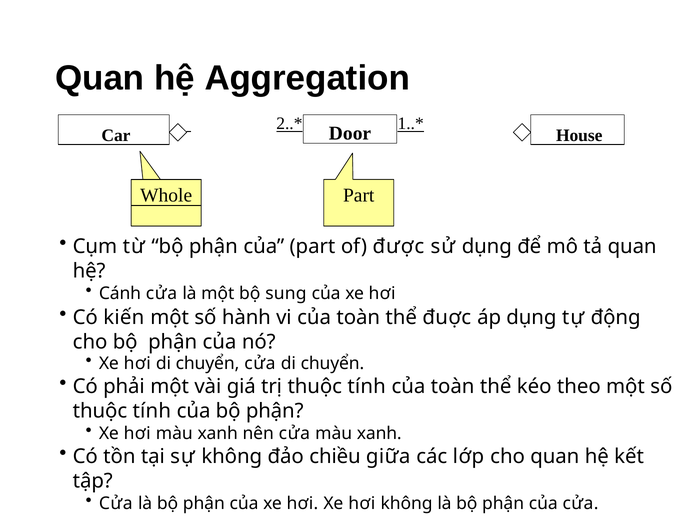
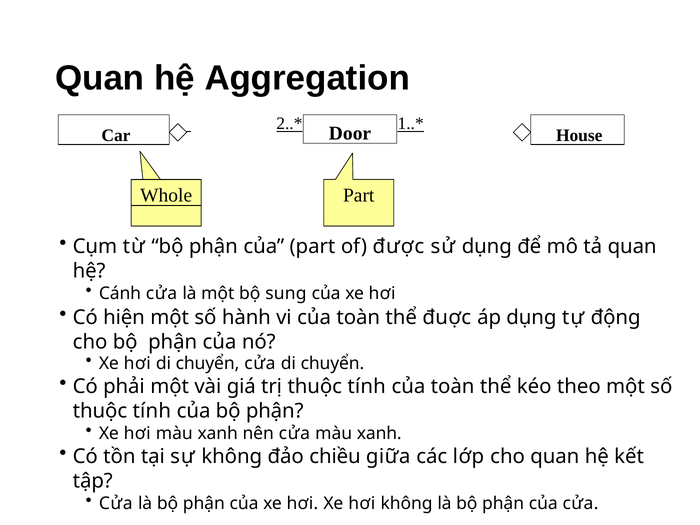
kiến: kiến -> hiện (124, 317)
